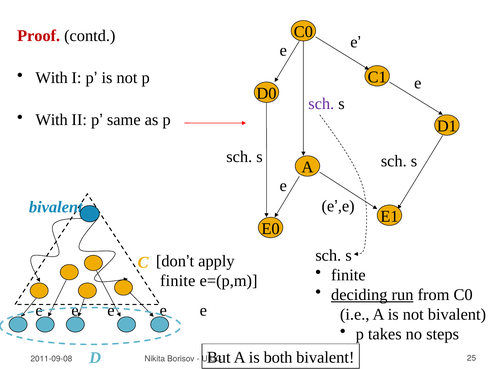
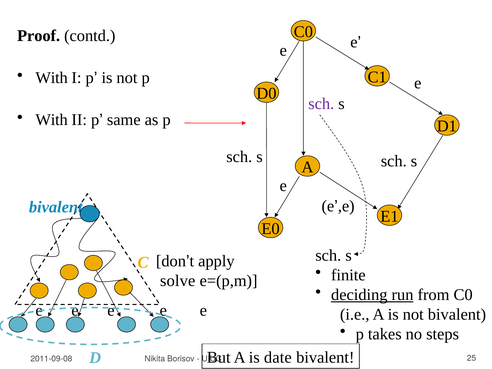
Proof colour: red -> black (39, 36)
finite: finite -> solve (178, 281)
both: both -> date (278, 357)
